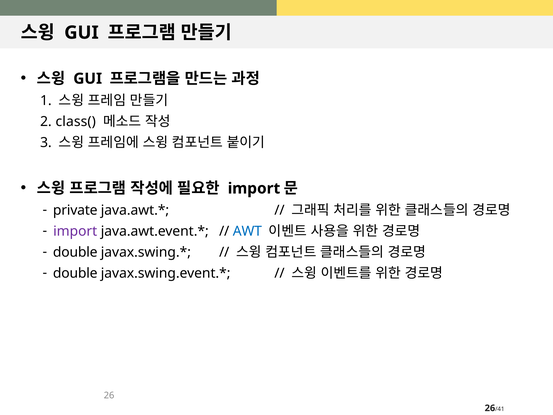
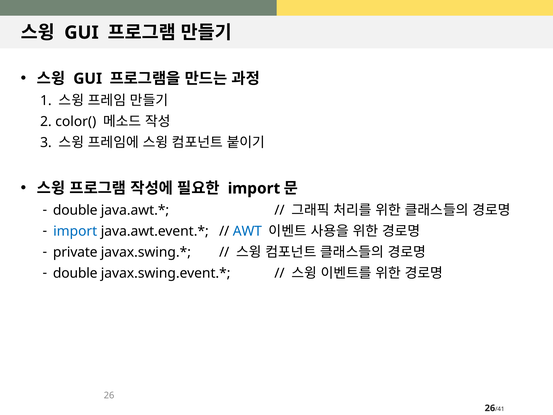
class(: class( -> color( (76, 121)
private: private -> double (75, 210)
import colour: purple -> blue (75, 231)
double: double -> private (75, 252)
